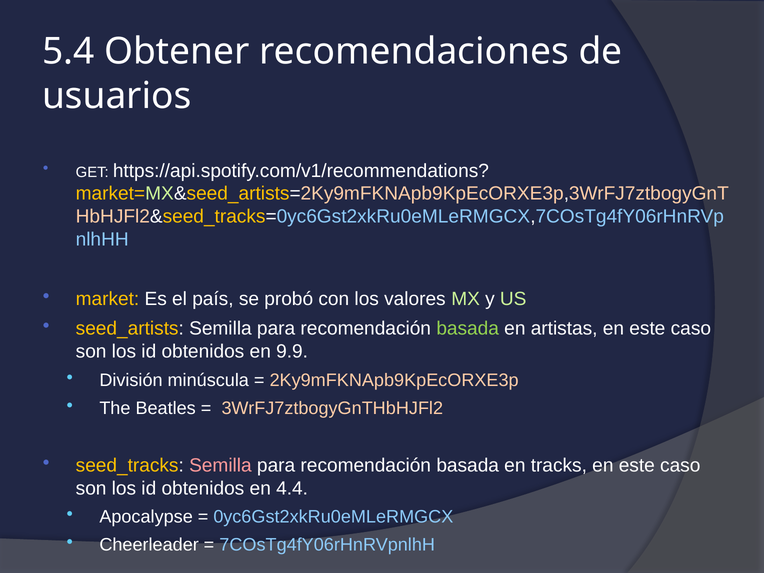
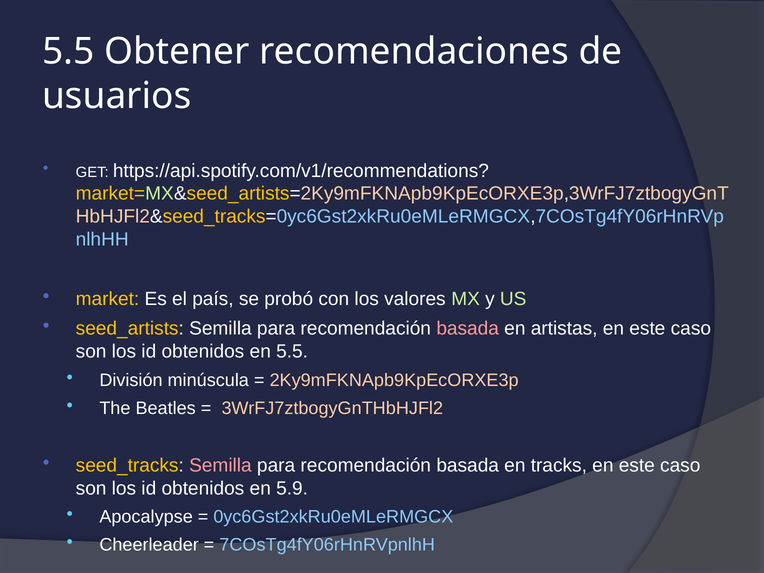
5.4: 5.4 -> 5.5 (68, 52)
basada colour: light green -> pink (468, 329)
en 9.9: 9.9 -> 5.5 (292, 352)
4.4: 4.4 -> 5.9 (292, 488)
